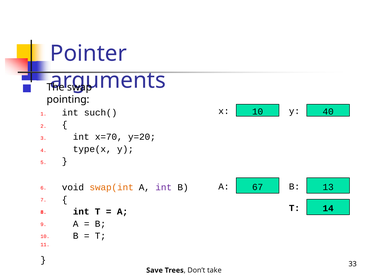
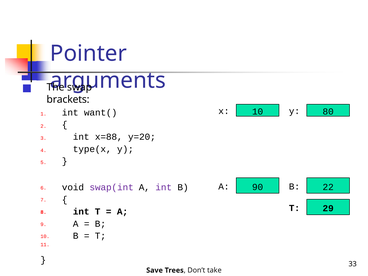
pointing: pointing -> brackets (68, 99)
40: 40 -> 80 (328, 111)
such(: such( -> want( (101, 113)
x=70: x=70 -> x=88 (109, 137)
67: 67 -> 90 (258, 187)
13: 13 -> 22 (328, 187)
swap(int colour: orange -> purple (112, 187)
14: 14 -> 29 (328, 208)
